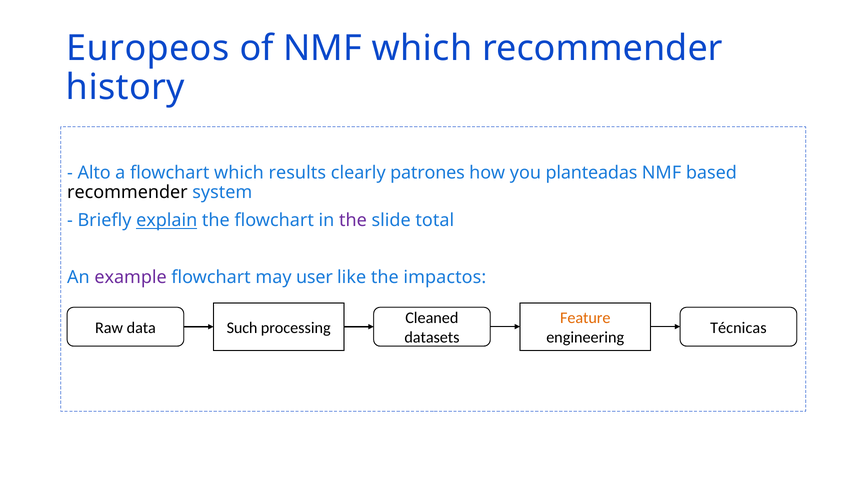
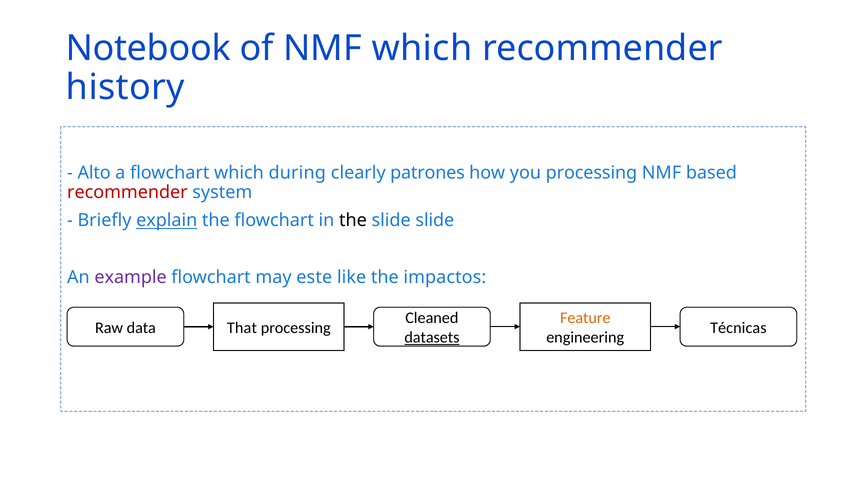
Europeos: Europeos -> Notebook (148, 48)
results: results -> during (297, 173)
you planteadas: planteadas -> processing (591, 173)
recommender colour: black -> red (127, 192)
the colour: purple -> black (353, 221)
slide total: total -> slide (435, 221)
user: user -> este (314, 277)
Such: Such -> That (242, 328)
datasets underline: none -> present (432, 338)
